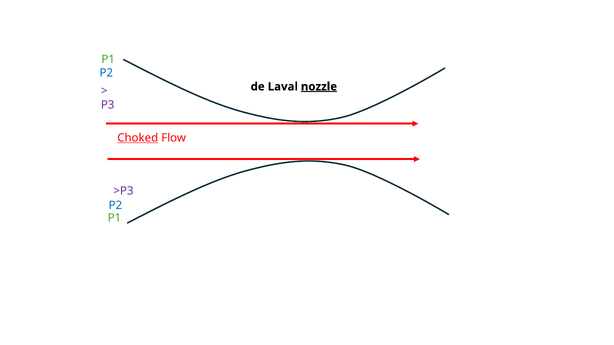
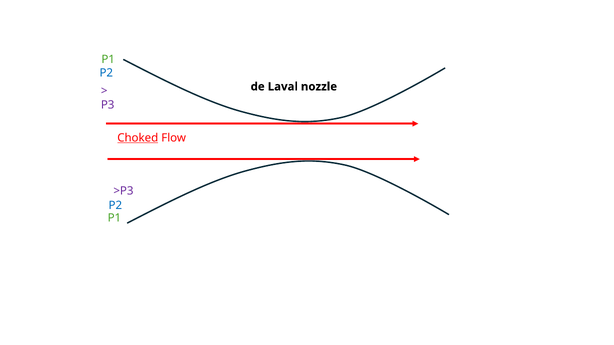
nozzle underline: present -> none (319, 87)
